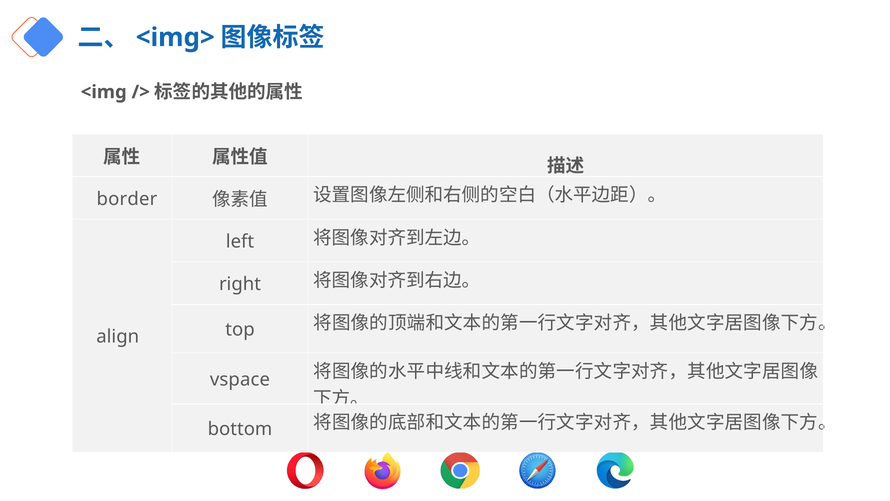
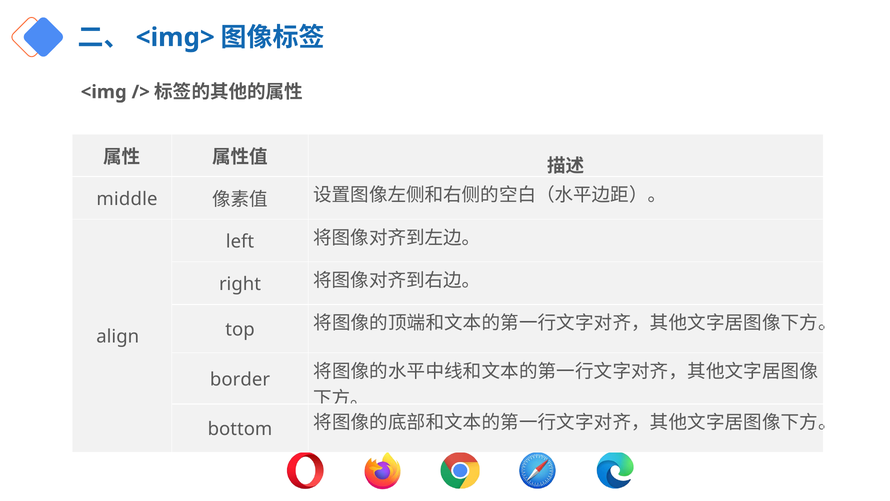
border: border -> middle (127, 199)
vspace: vspace -> border (240, 379)
